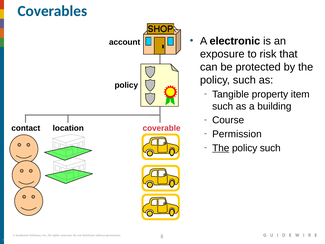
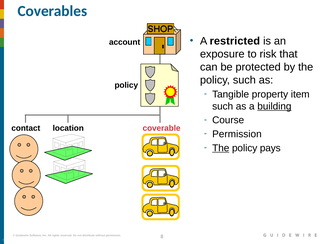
electronic: electronic -> restricted (235, 41)
building underline: none -> present (274, 106)
such: such -> pays (270, 148)
